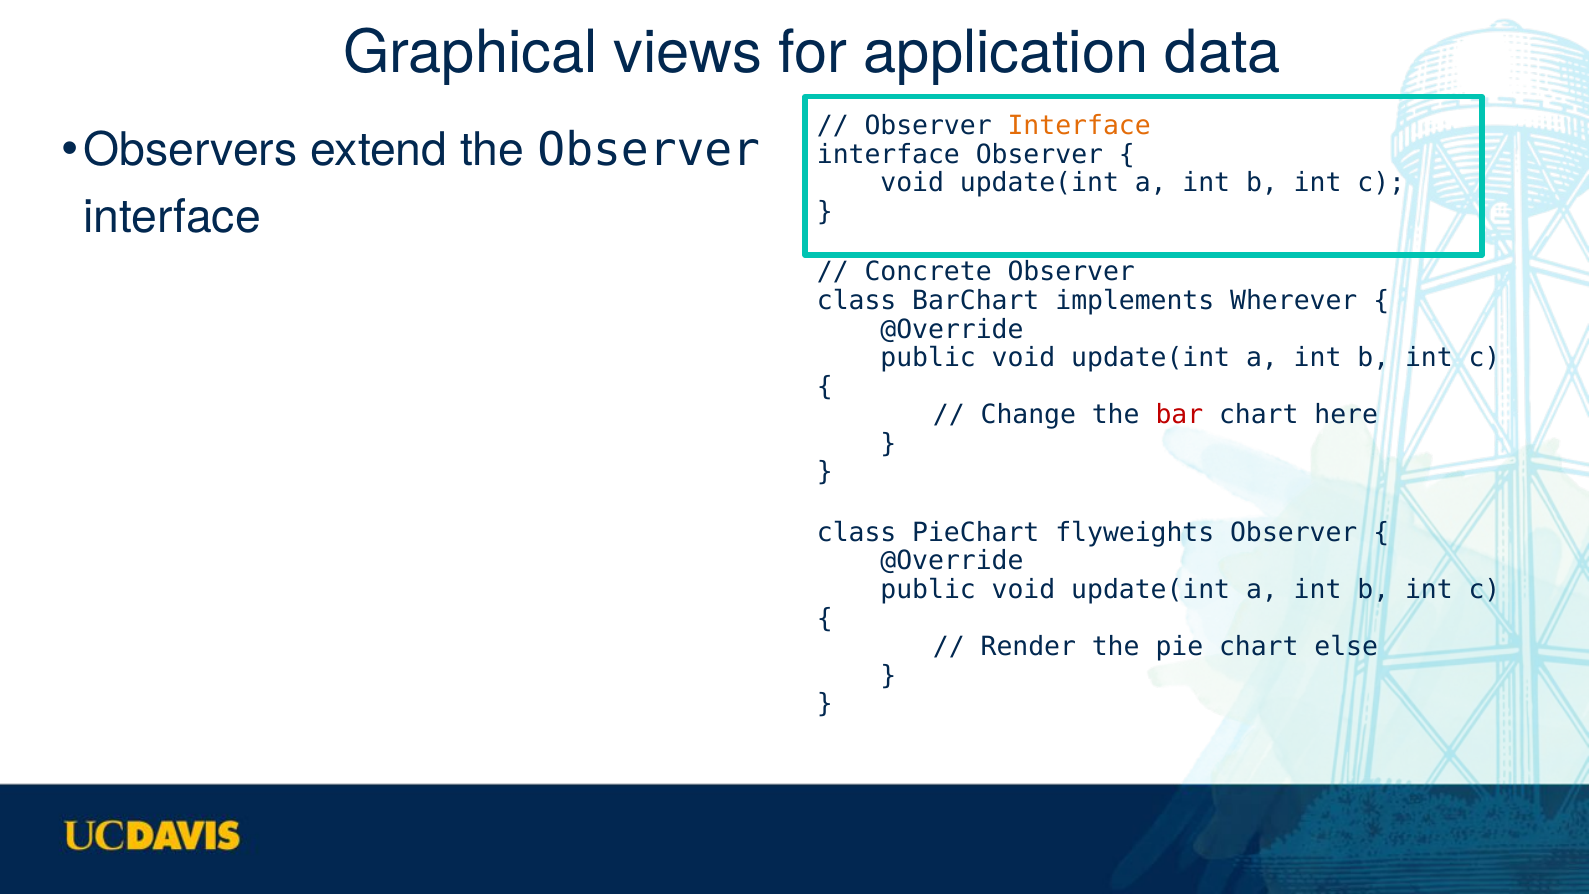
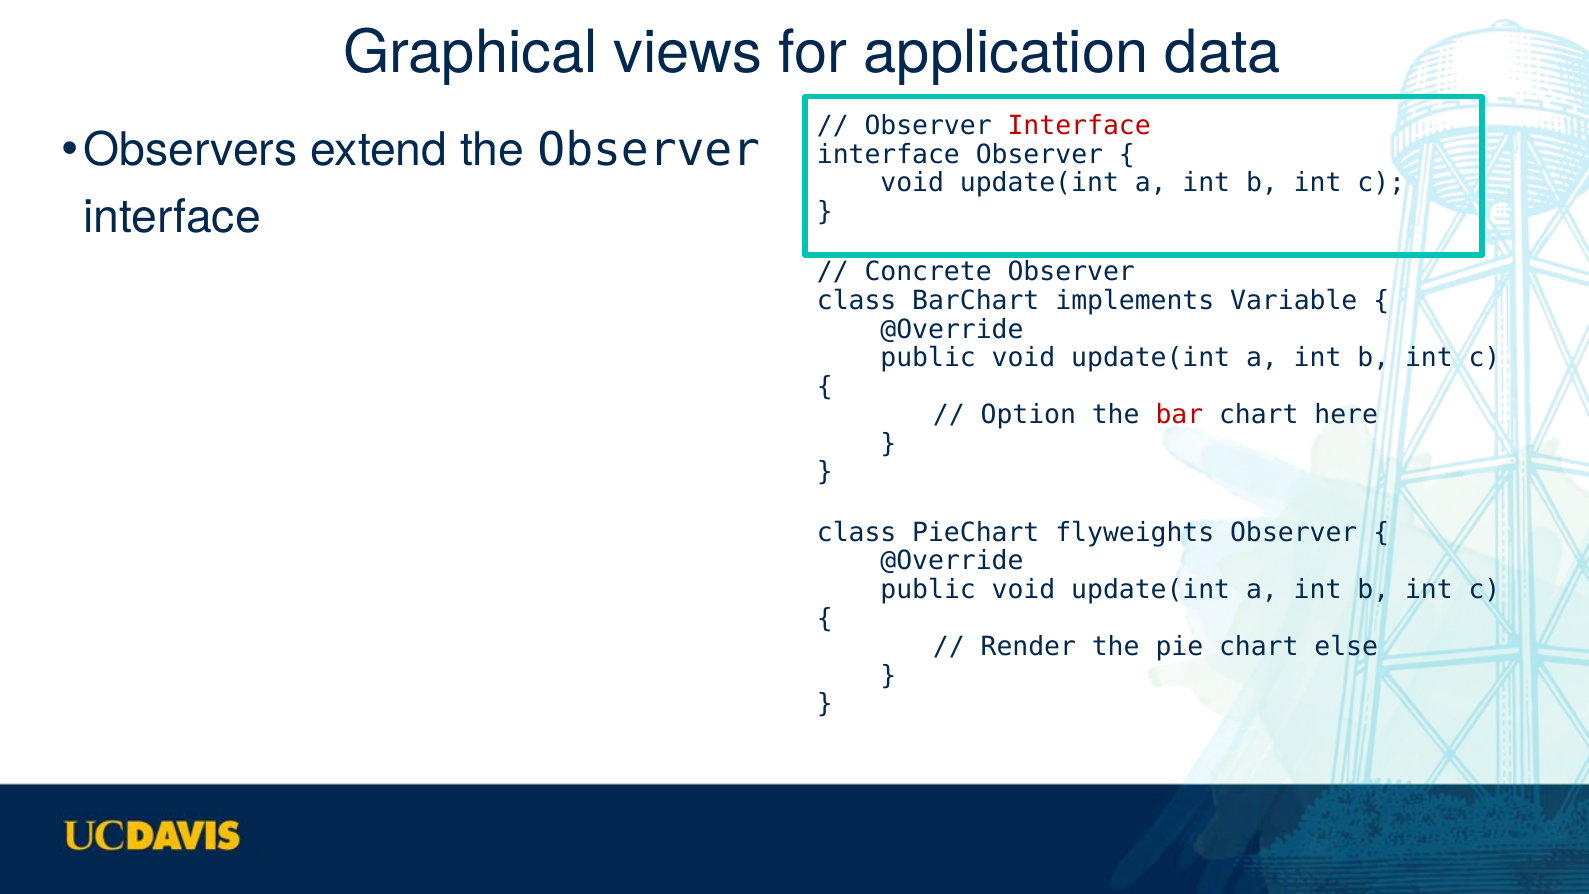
Interface colour: orange -> red (1079, 126)
Wherever: Wherever -> Variable (1294, 301)
Change: Change -> Option (1028, 415)
